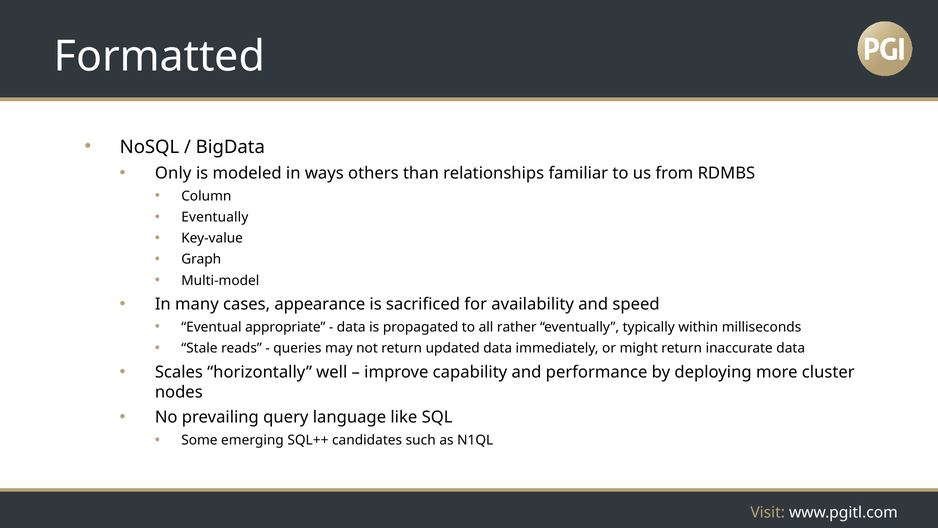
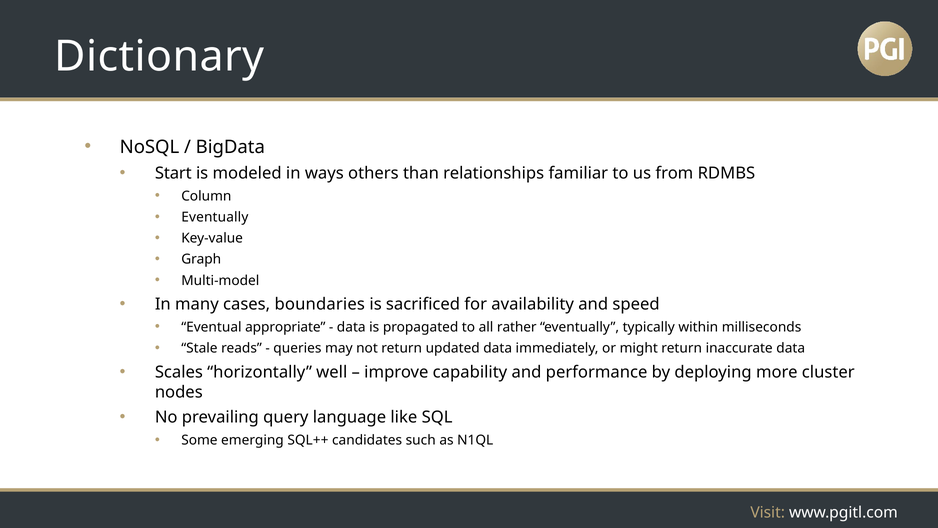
Formatted: Formatted -> Dictionary (159, 57)
Only: Only -> Start (173, 173)
appearance: appearance -> boundaries (320, 304)
